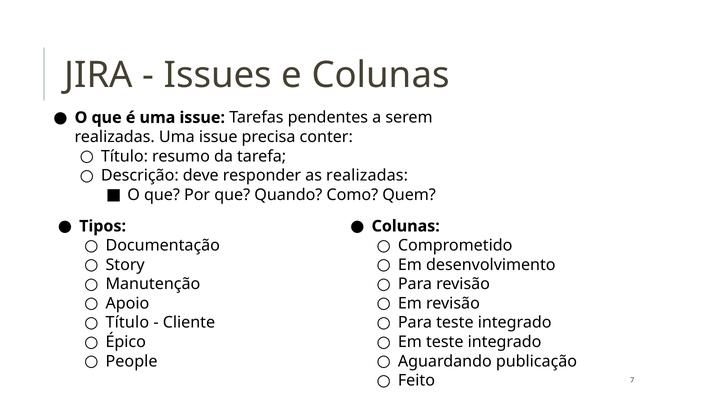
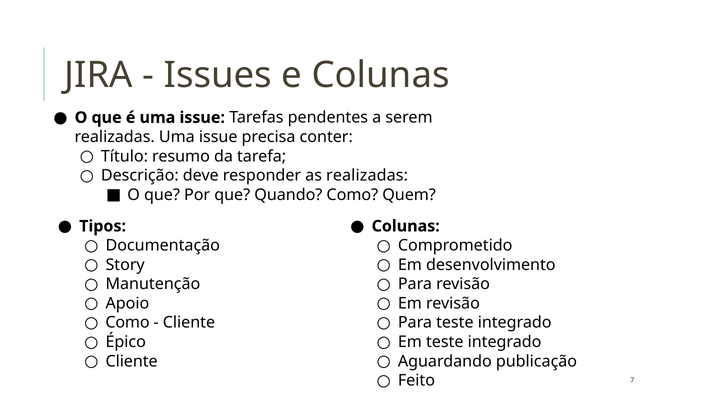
Título: Título -> Como (128, 323)
People: People -> Cliente (132, 362)
